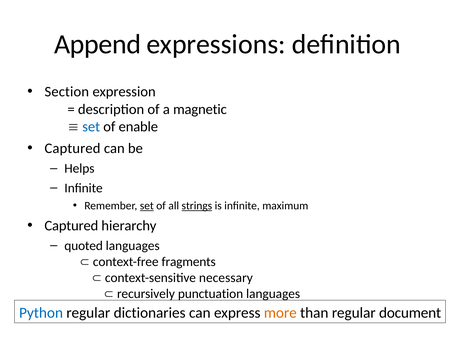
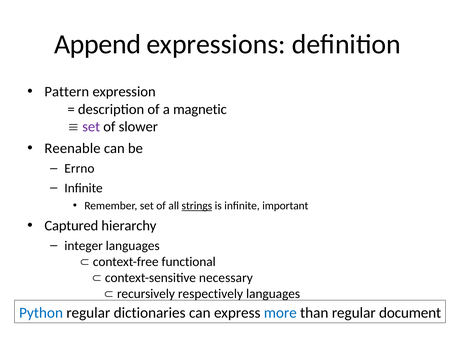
Section: Section -> Pattern (67, 92)
set colour: blue -> purple (91, 127)
enable: enable -> slower (138, 127)
Captured: Captured -> Reenable (73, 148)
Helps: Helps -> Errno (79, 168)
set underline: present -> none (147, 206)
maximum: maximum -> important (285, 206)
quoted: quoted -> integer (84, 246)
fragments: fragments -> functional (189, 262)
punctuation: punctuation -> respectively (210, 294)
more colour: orange -> blue (280, 313)
